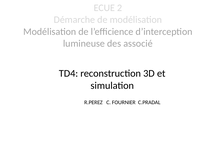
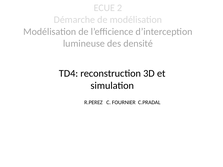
associé: associé -> densité (138, 44)
